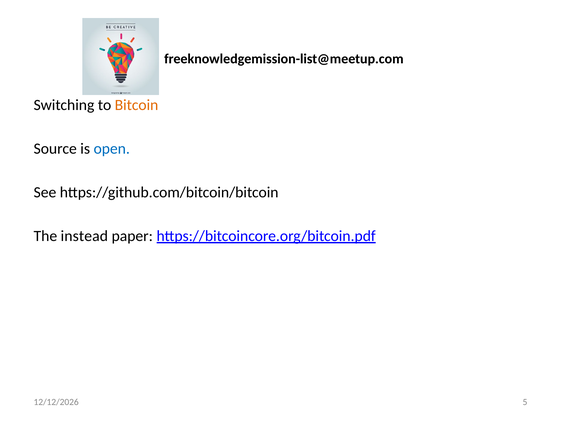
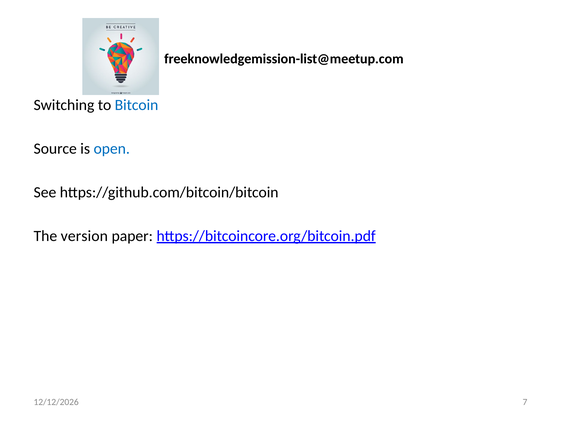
Bitcoin colour: orange -> blue (137, 105)
instead: instead -> version (84, 236)
5: 5 -> 7 (525, 402)
